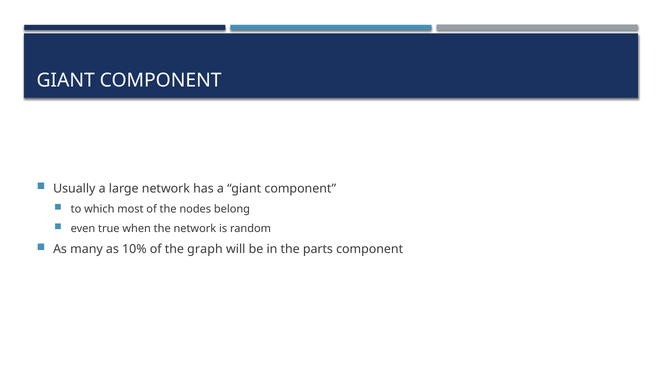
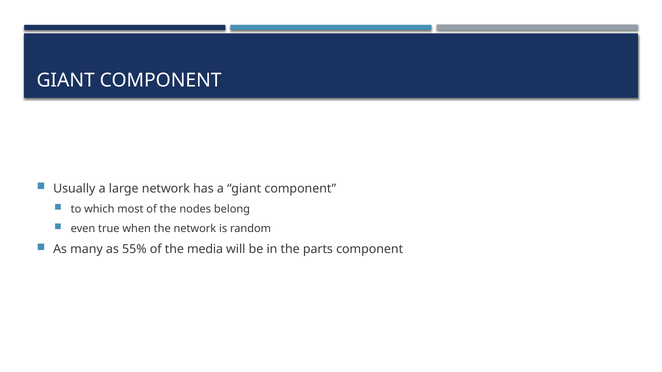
10%: 10% -> 55% (134, 249)
graph: graph -> media (205, 249)
